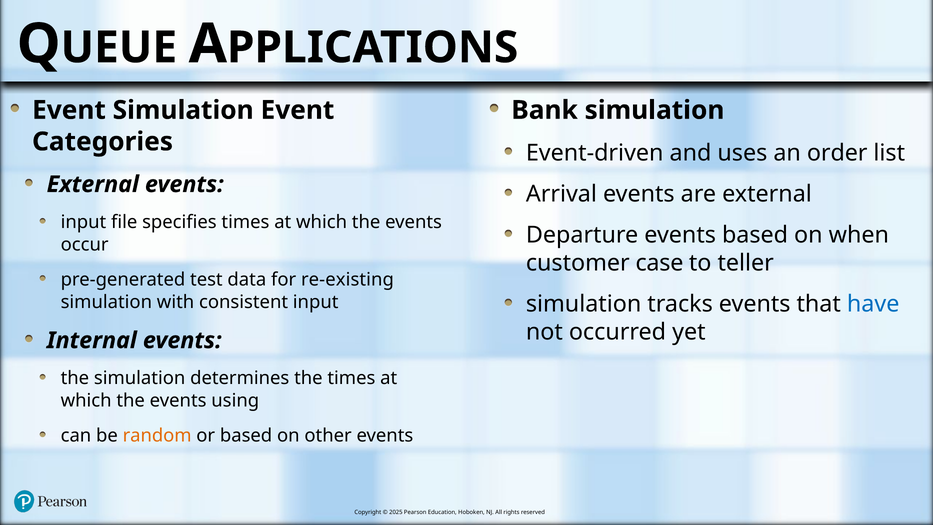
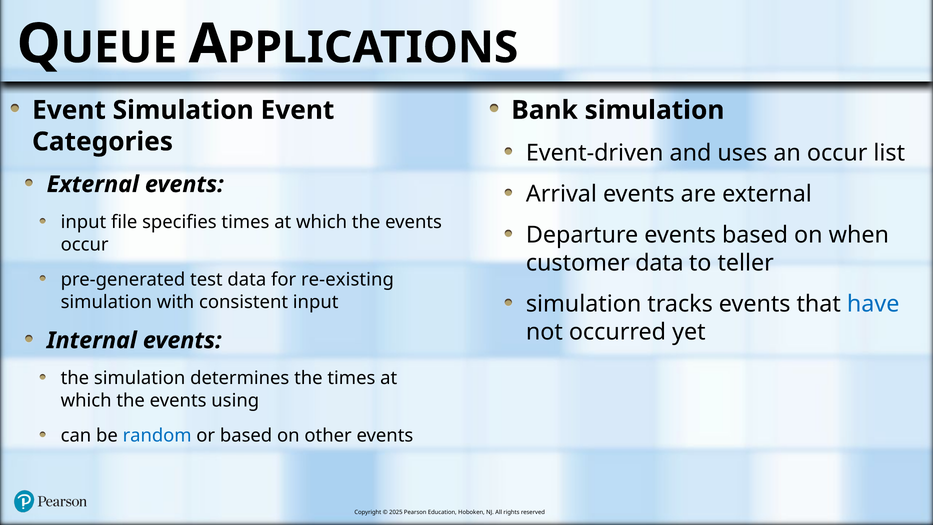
an order: order -> occur (837, 153)
customer case: case -> data (659, 263)
random colour: orange -> blue (157, 436)
